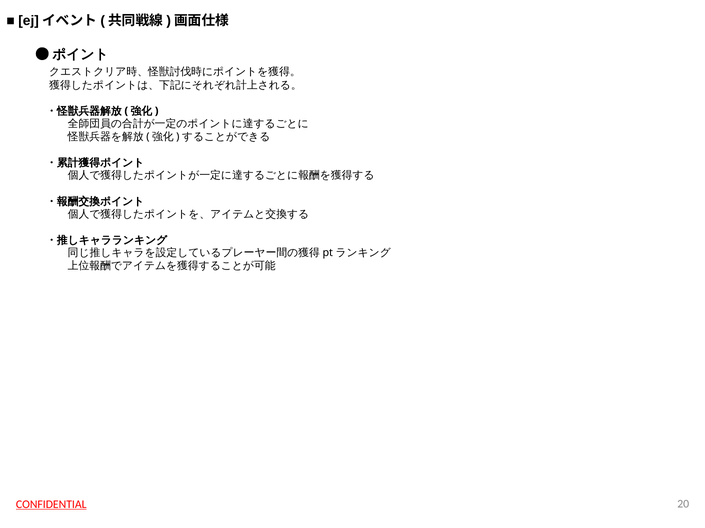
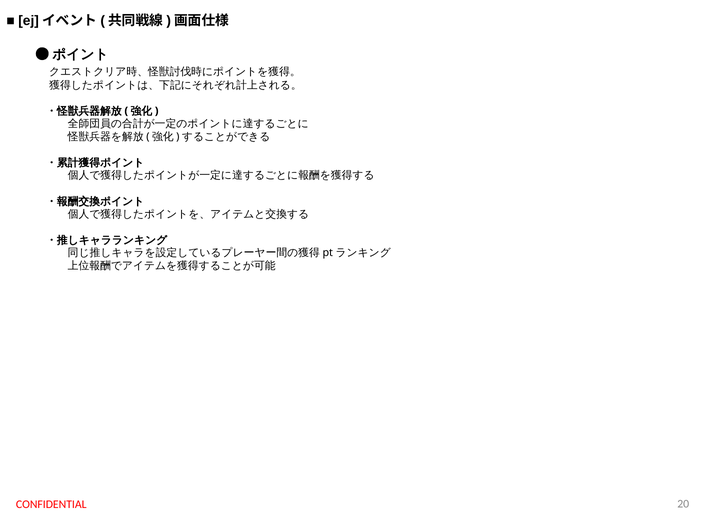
CONFIDENTIAL underline: present -> none (51, 505)
